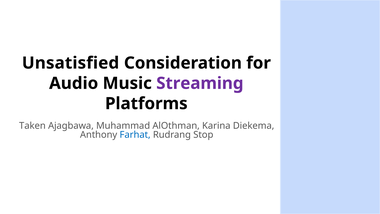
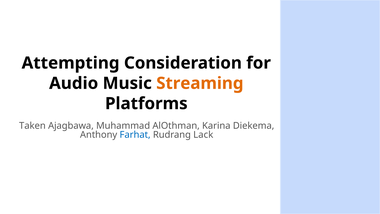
Unsatisfied: Unsatisfied -> Attempting (71, 63)
Streaming colour: purple -> orange (200, 83)
Stop: Stop -> Lack (203, 135)
